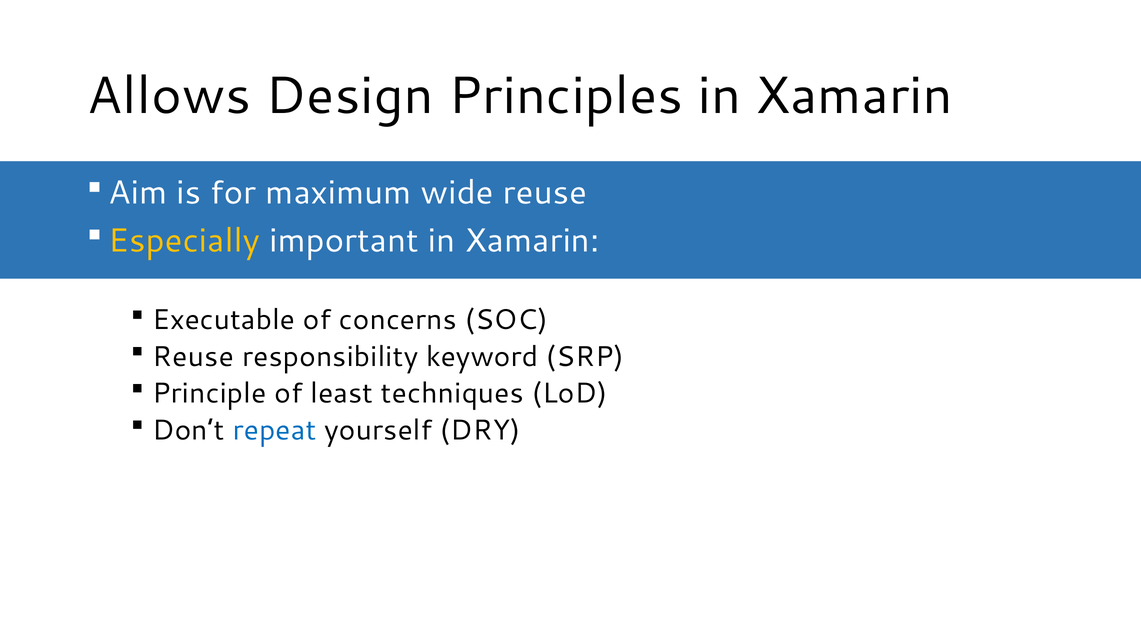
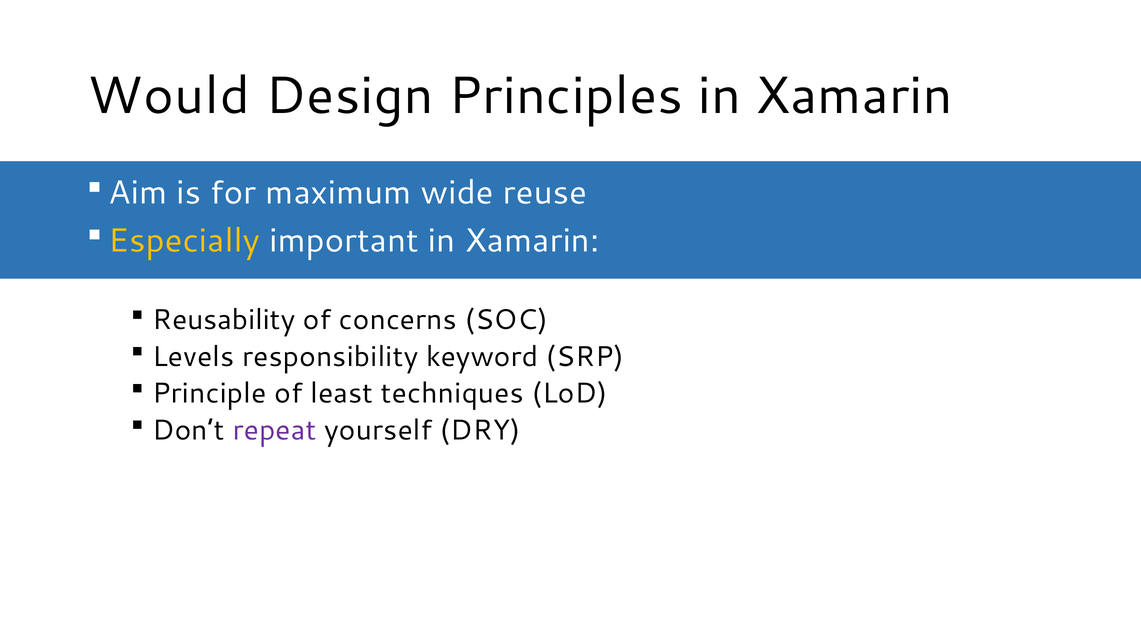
Allows: Allows -> Would (169, 96)
Executable: Executable -> Reusability (224, 320)
Reuse: Reuse -> Levels (193, 357)
repeat colour: blue -> purple (275, 430)
